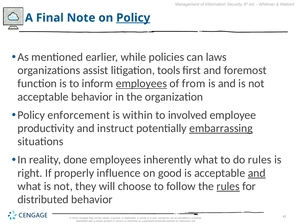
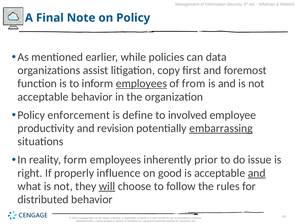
Policy underline: present -> none (133, 18)
laws: laws -> data (216, 57)
tools: tools -> copy (169, 70)
within: within -> define (138, 115)
instruct: instruct -> revision (115, 128)
done: done -> form (75, 160)
inherently what: what -> prior (206, 160)
do rules: rules -> issue (260, 160)
will underline: none -> present (107, 186)
rules underline: present -> none (228, 186)
